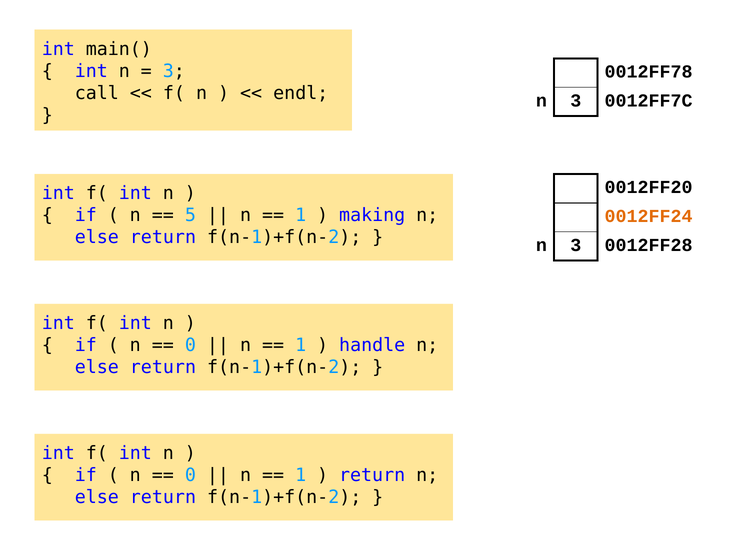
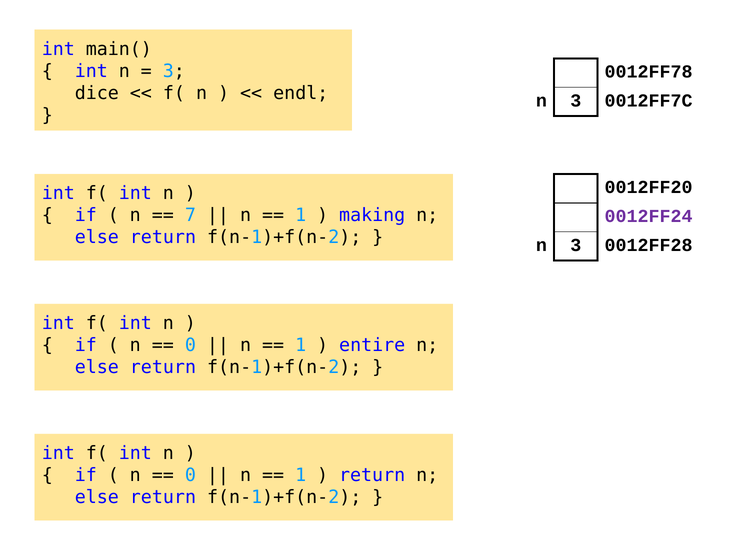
call: call -> dice (97, 93)
5: 5 -> 7 (190, 215)
0012FF24 colour: orange -> purple (649, 216)
handle: handle -> entire (372, 345)
